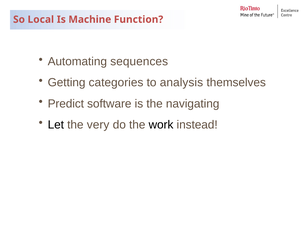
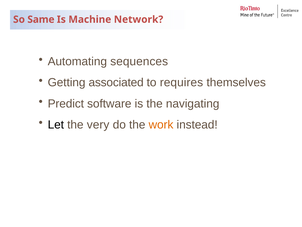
Local: Local -> Same (41, 19)
Function: Function -> Network (139, 19)
categories: categories -> associated (116, 82)
analysis: analysis -> requires (181, 82)
work colour: black -> orange (161, 124)
